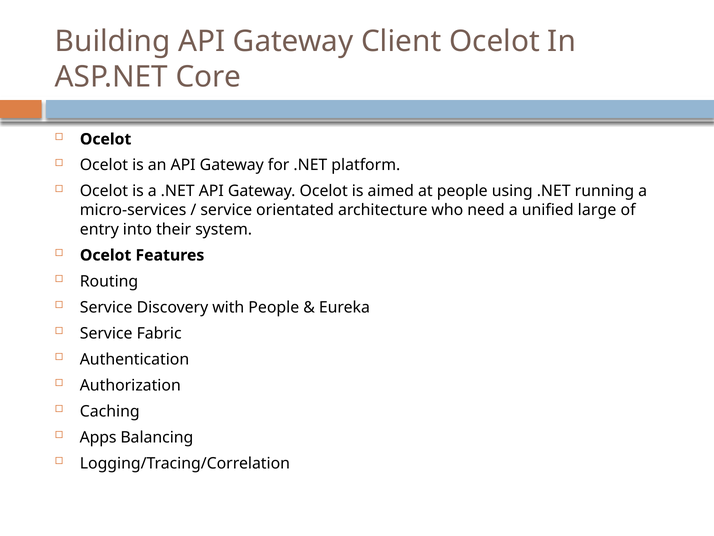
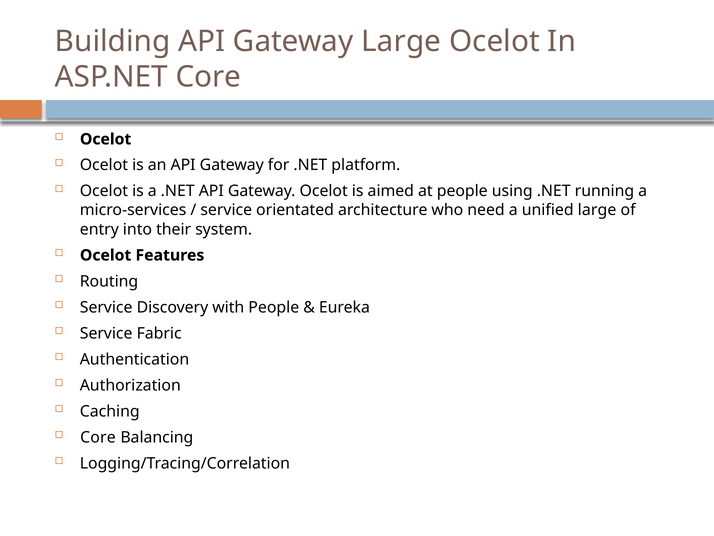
Gateway Client: Client -> Large (401, 41)
Apps: Apps -> Core (98, 437)
